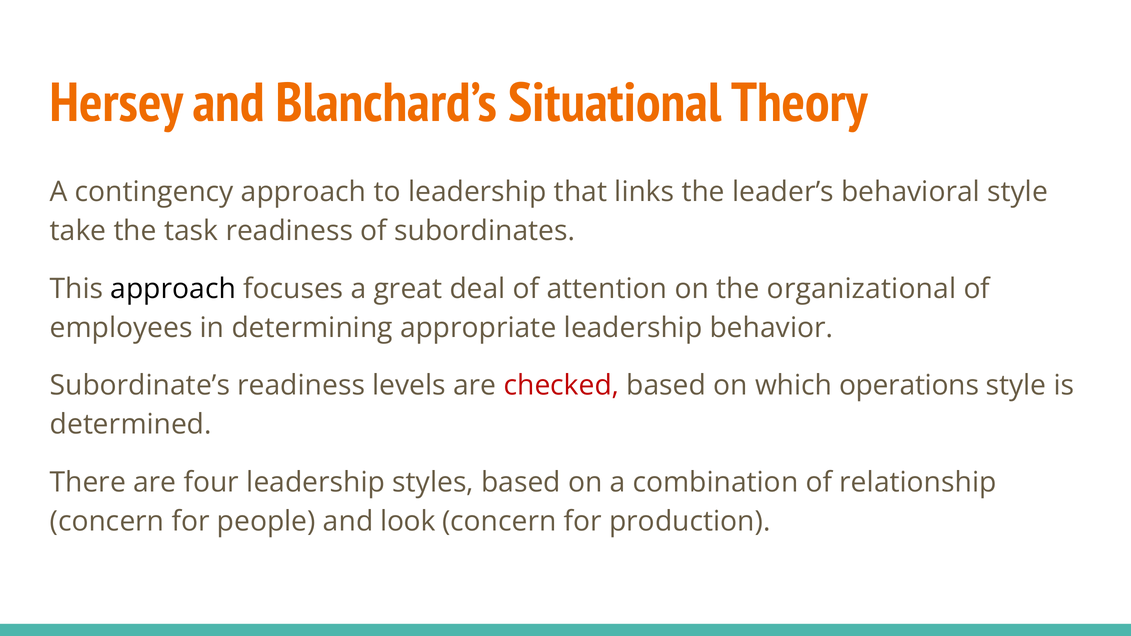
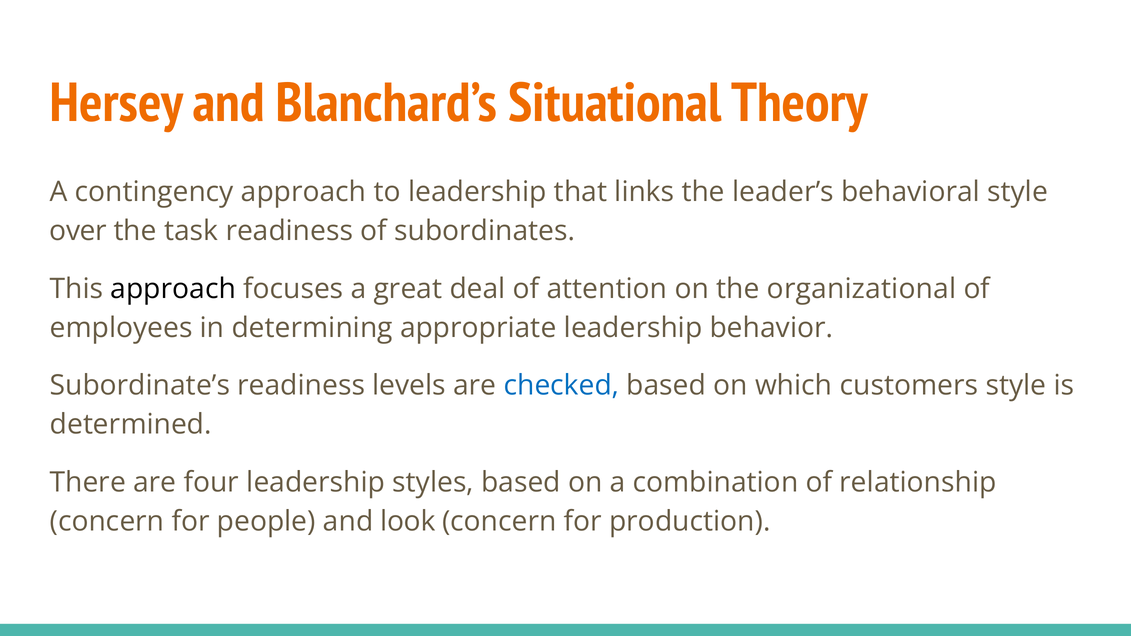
take: take -> over (78, 231)
checked colour: red -> blue (561, 386)
operations: operations -> customers (909, 386)
